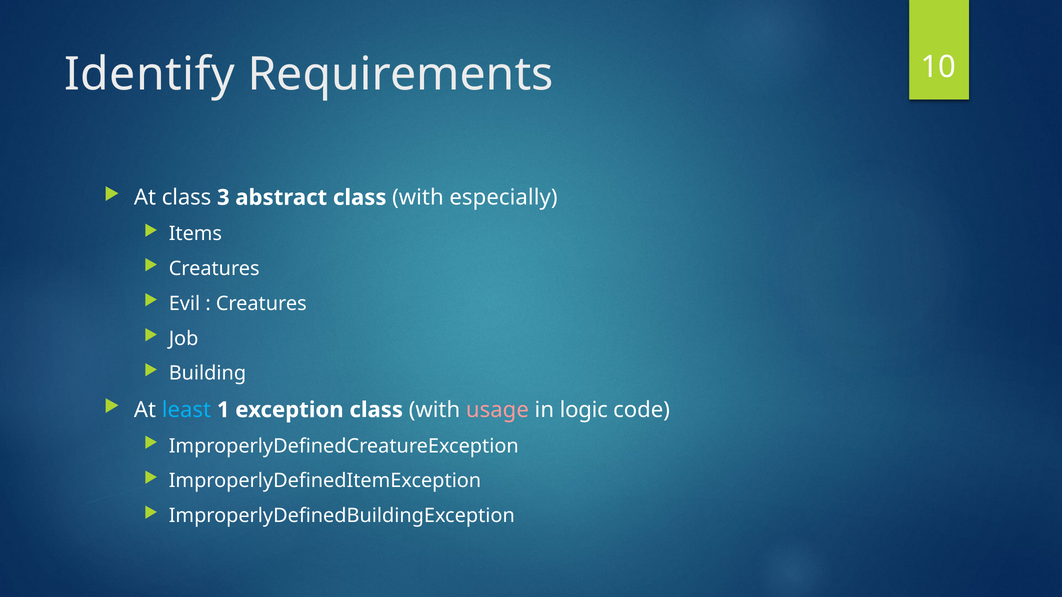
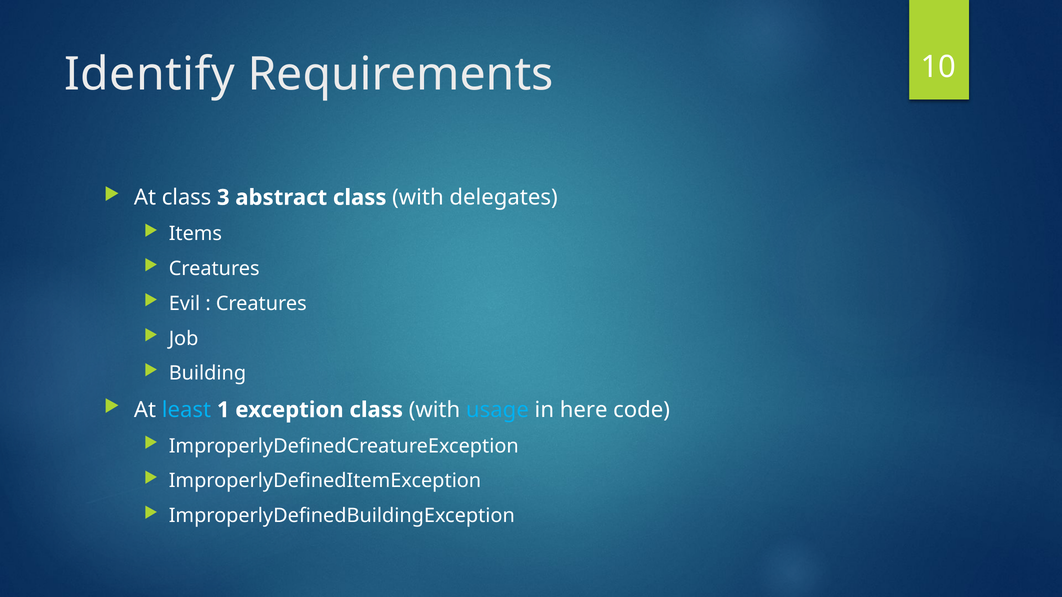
especially: especially -> delegates (504, 198)
usage colour: pink -> light blue (497, 410)
logic: logic -> here (584, 410)
